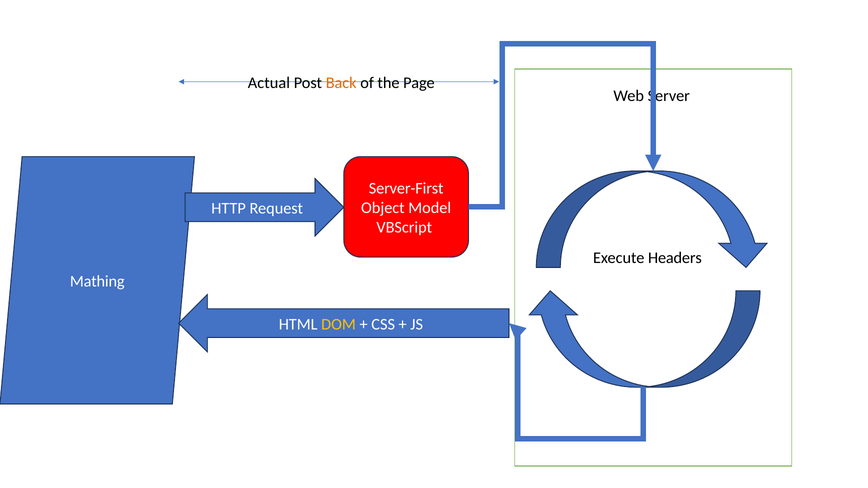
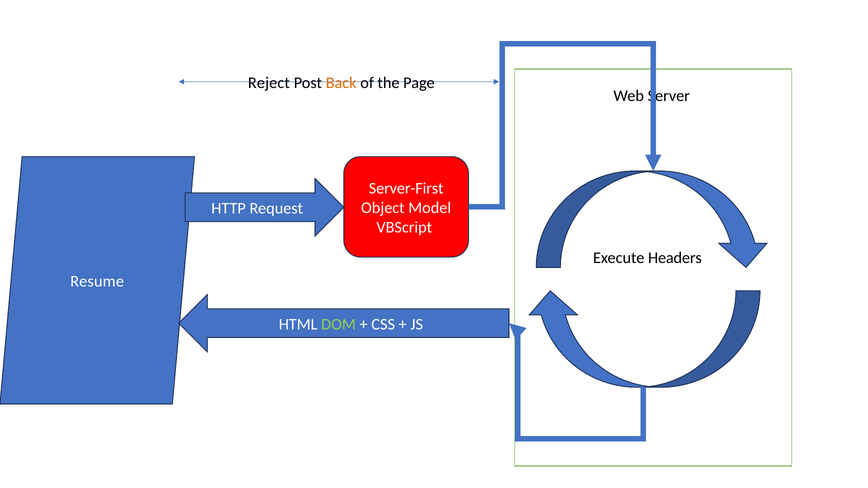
Actual: Actual -> Reject (269, 83)
Mathing: Mathing -> Resume (97, 282)
DOM colour: yellow -> light green (339, 324)
